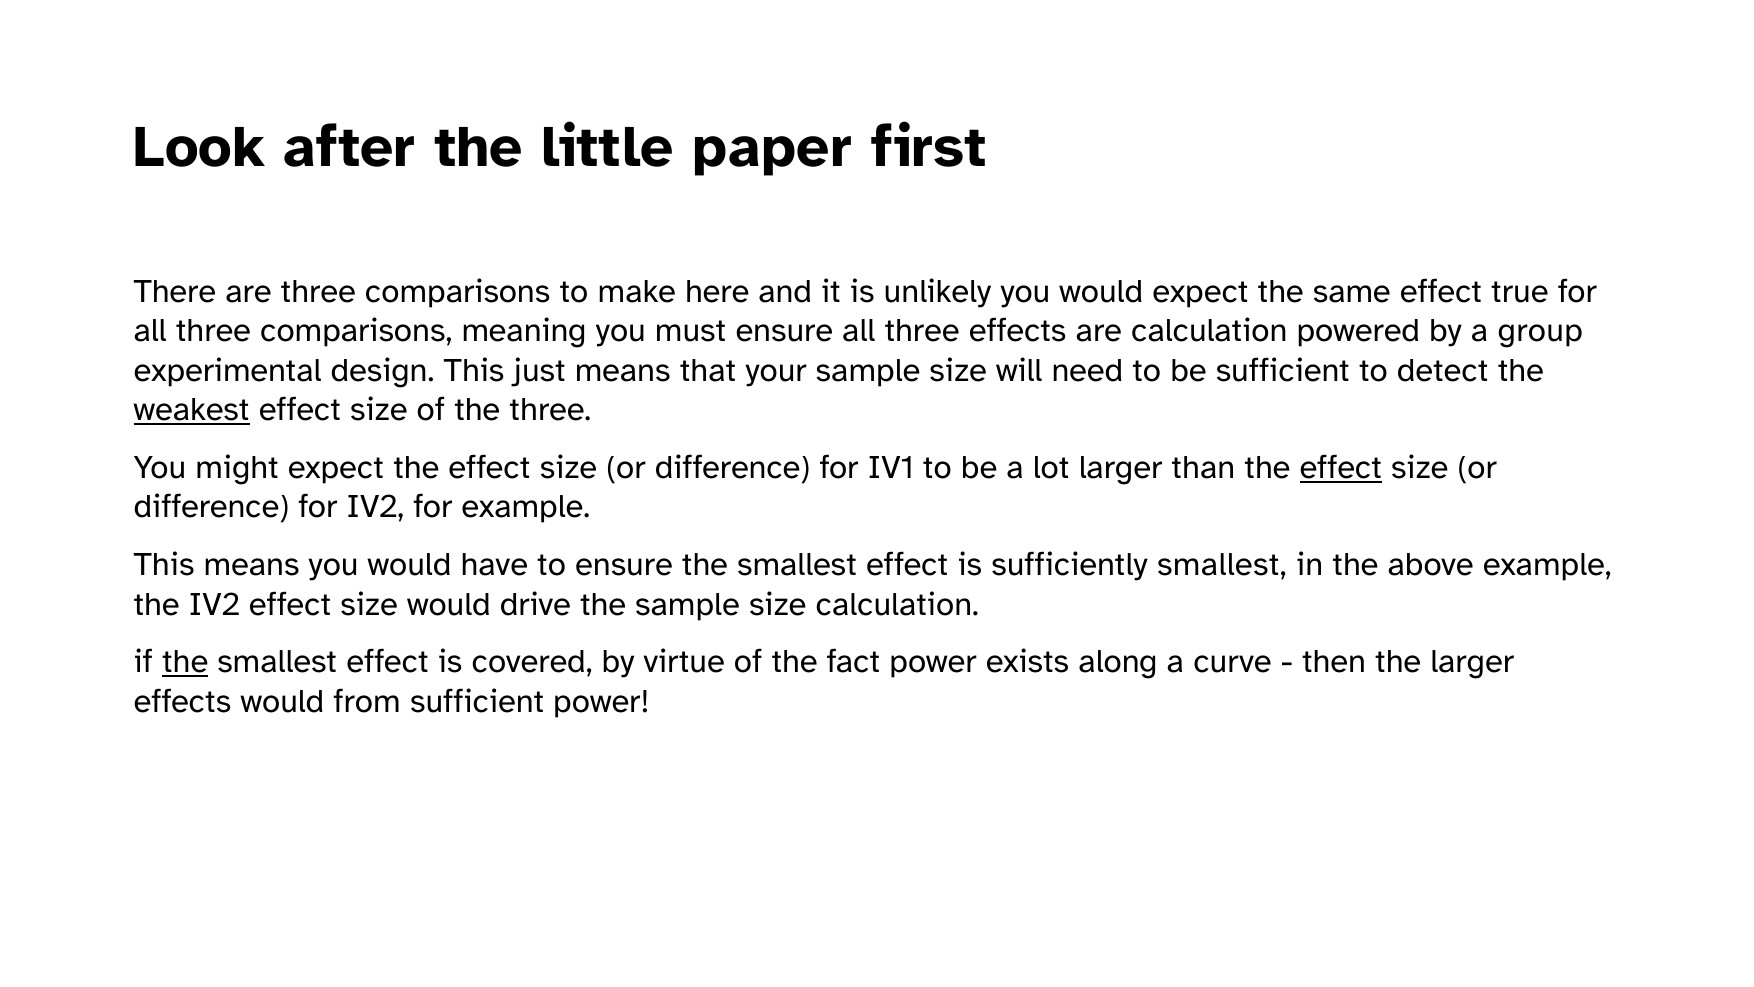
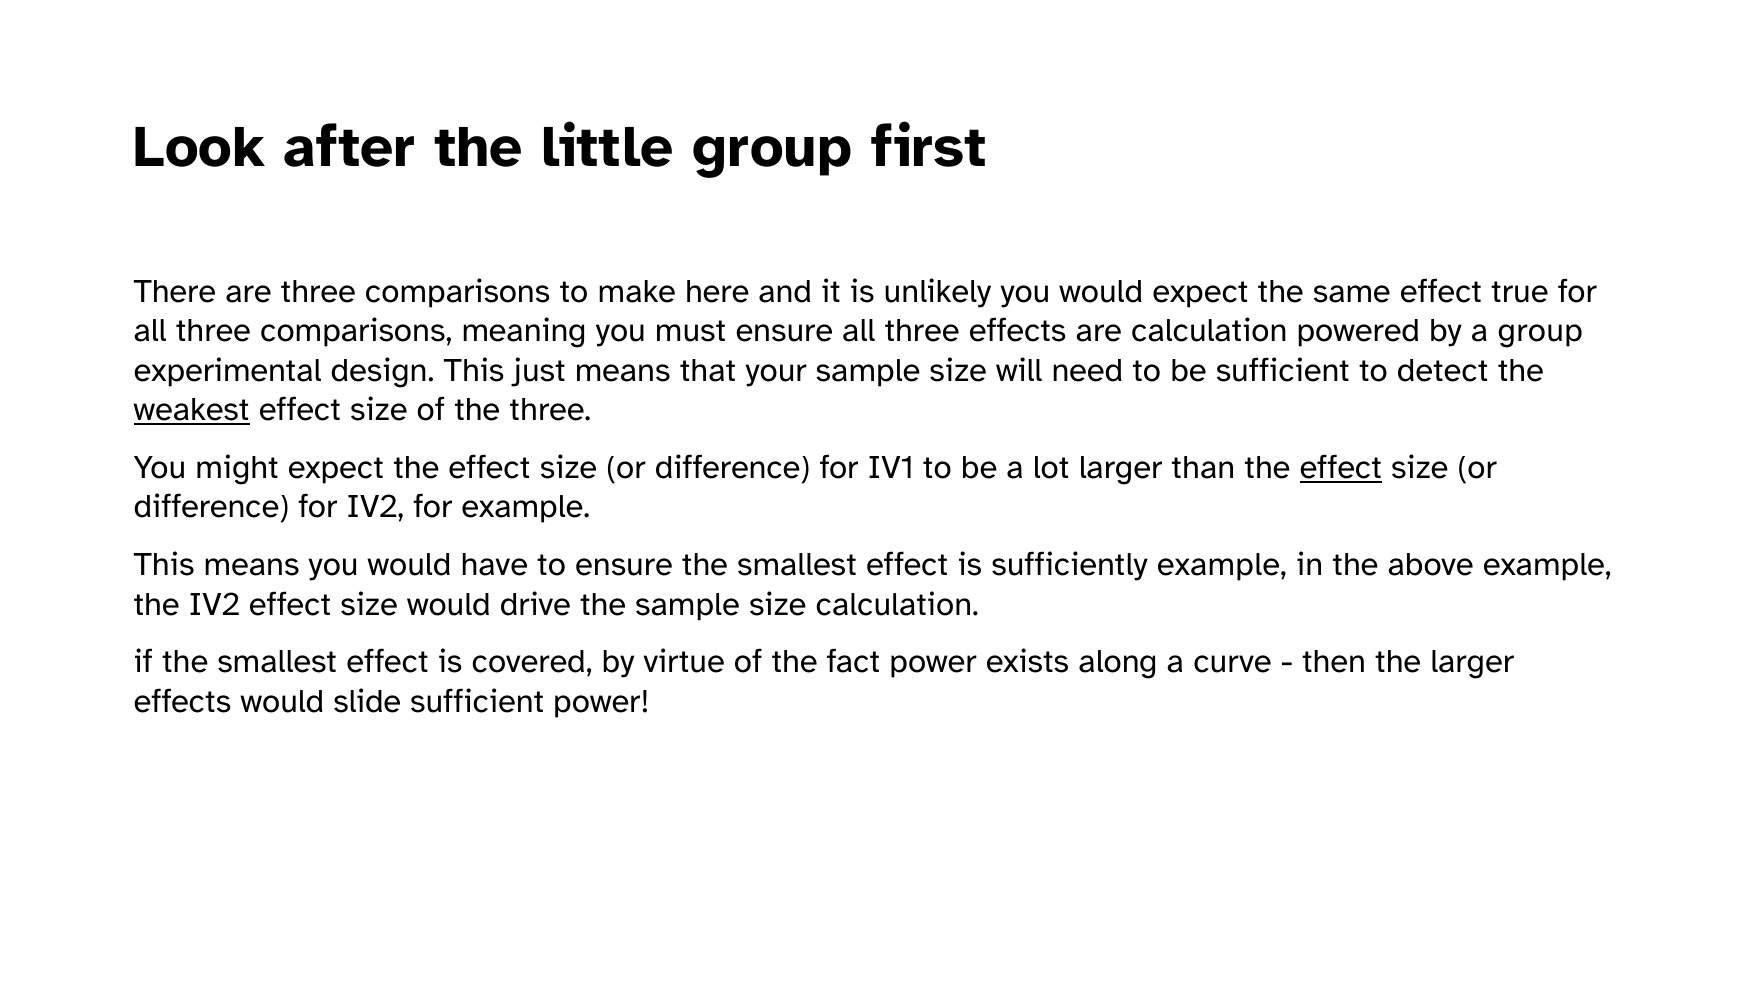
little paper: paper -> group (773, 147)
sufficiently smallest: smallest -> example (1222, 565)
the underline: present -> none (185, 662)
from: from -> slide (367, 701)
